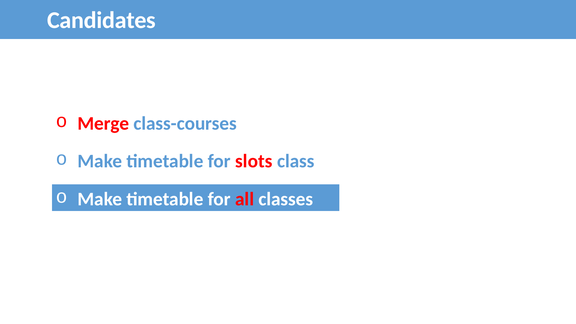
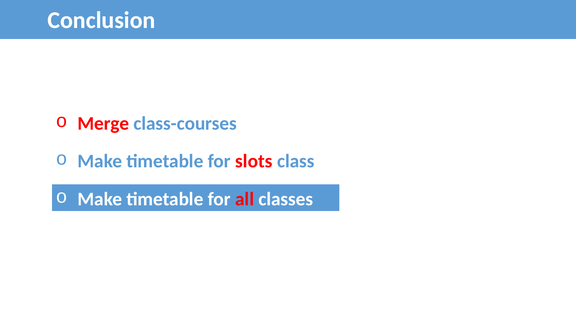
Candidates: Candidates -> Conclusion (101, 20)
